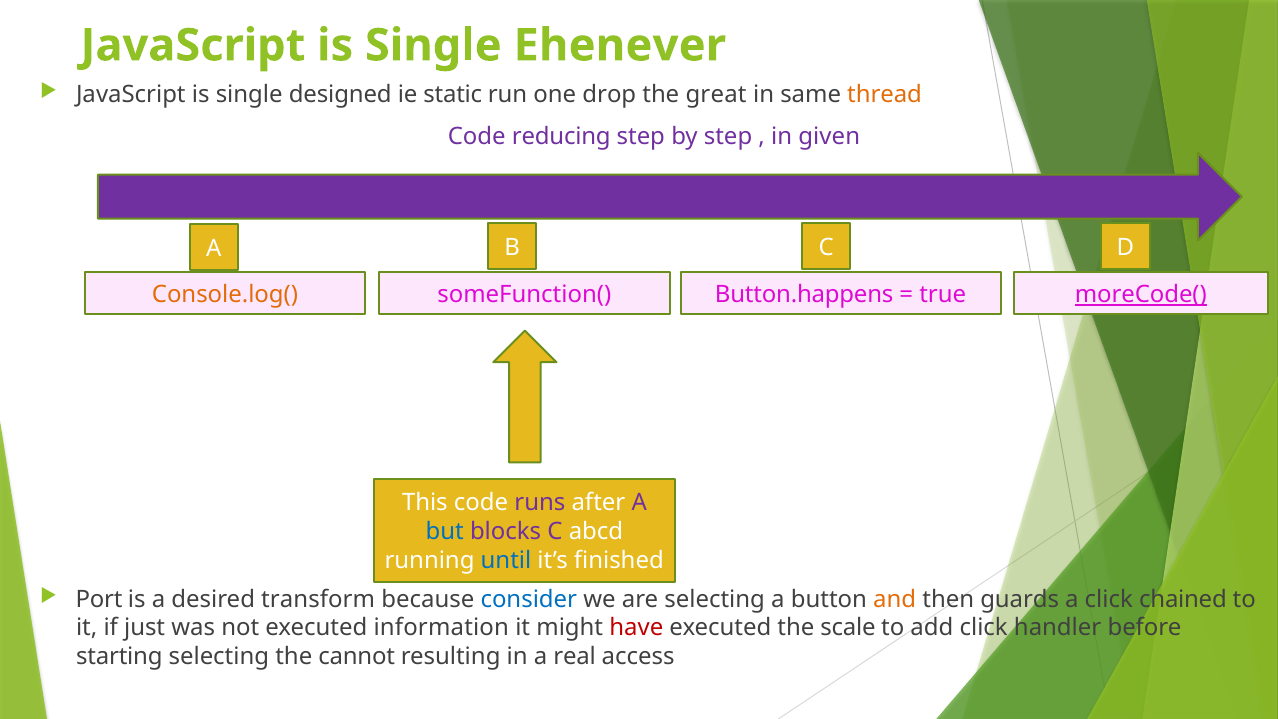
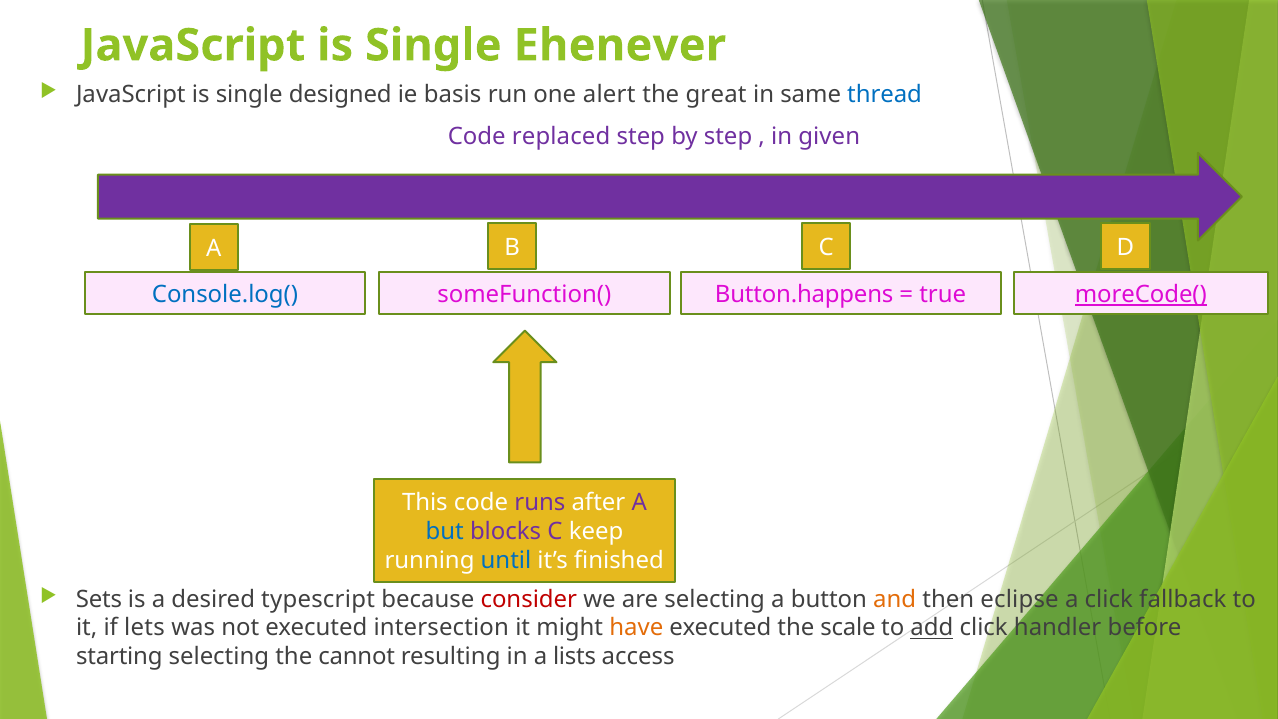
static: static -> basis (453, 94)
drop: drop -> alert (609, 94)
thread colour: orange -> blue (885, 94)
reducing: reducing -> replaced (561, 136)
Console.log( colour: orange -> blue (225, 295)
abcd: abcd -> keep (596, 532)
Port: Port -> Sets (99, 599)
transform: transform -> typescript (318, 599)
consider colour: blue -> red (529, 599)
guards: guards -> eclipse (1020, 599)
chained: chained -> fallback (1183, 599)
just: just -> lets (144, 628)
information: information -> intersection (441, 628)
have colour: red -> orange (636, 628)
add underline: none -> present (932, 628)
real: real -> lists (575, 657)
